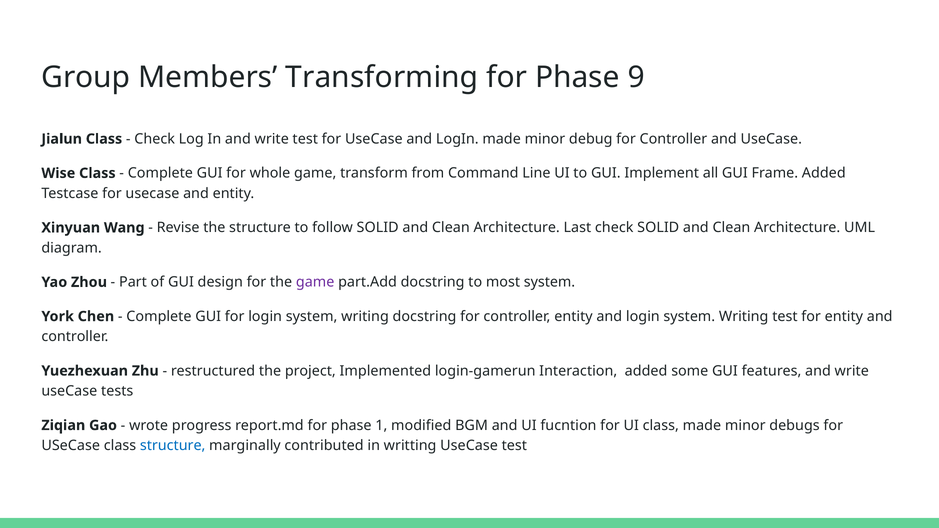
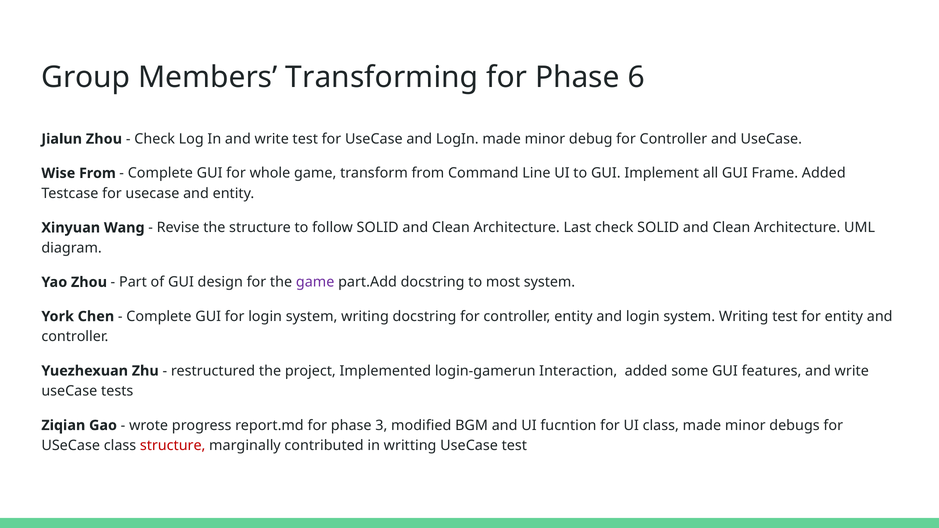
9: 9 -> 6 (636, 77)
Jialun Class: Class -> Zhou (104, 139)
Wise Class: Class -> From (97, 173)
1: 1 -> 3 (381, 426)
structure colour: blue -> red (173, 446)
